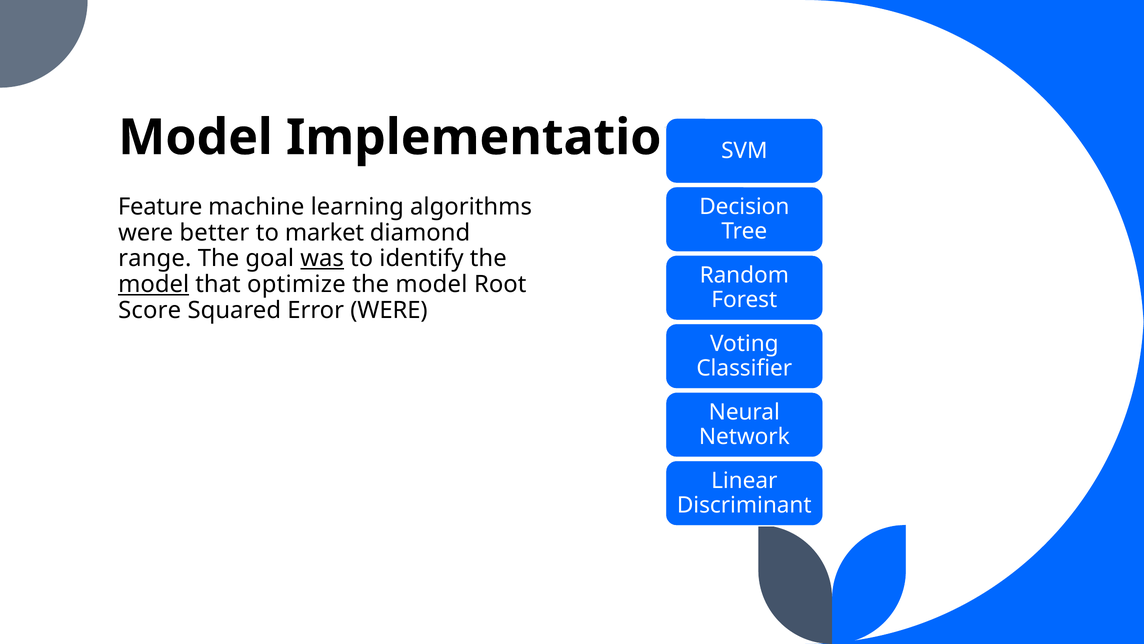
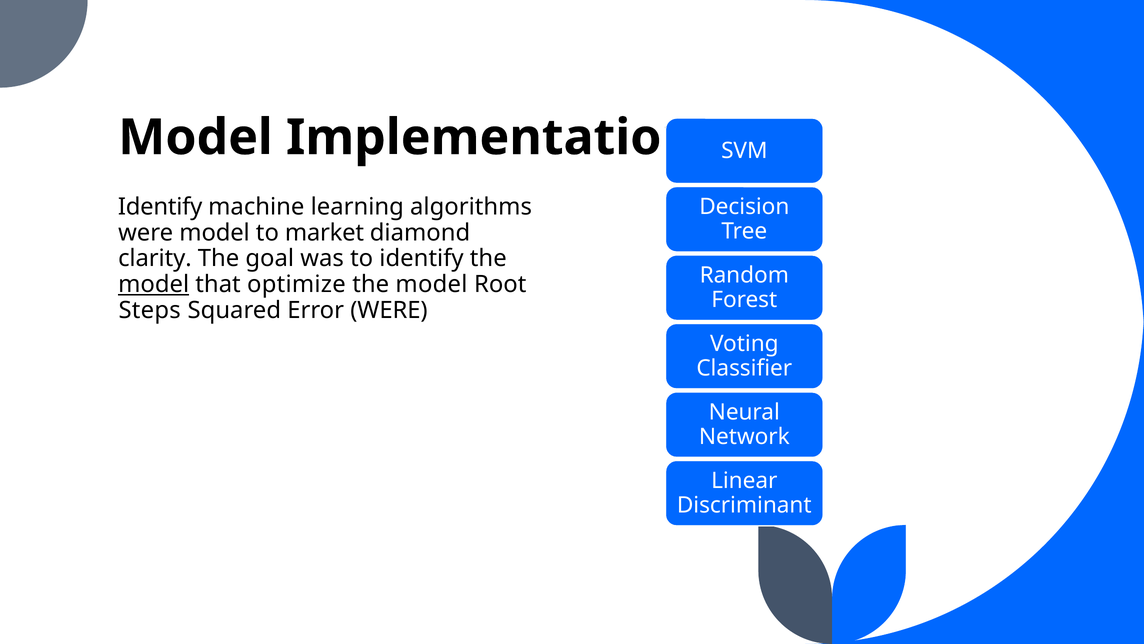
Feature: Feature -> Identify (160, 207)
were better: better -> model (215, 233)
range: range -> clarity (155, 258)
was underline: present -> none (322, 258)
Score: Score -> Steps (150, 310)
